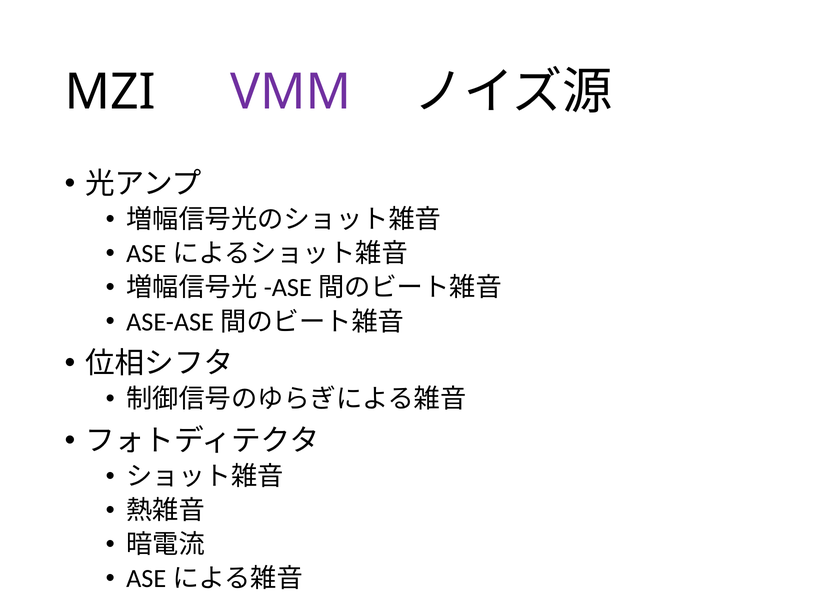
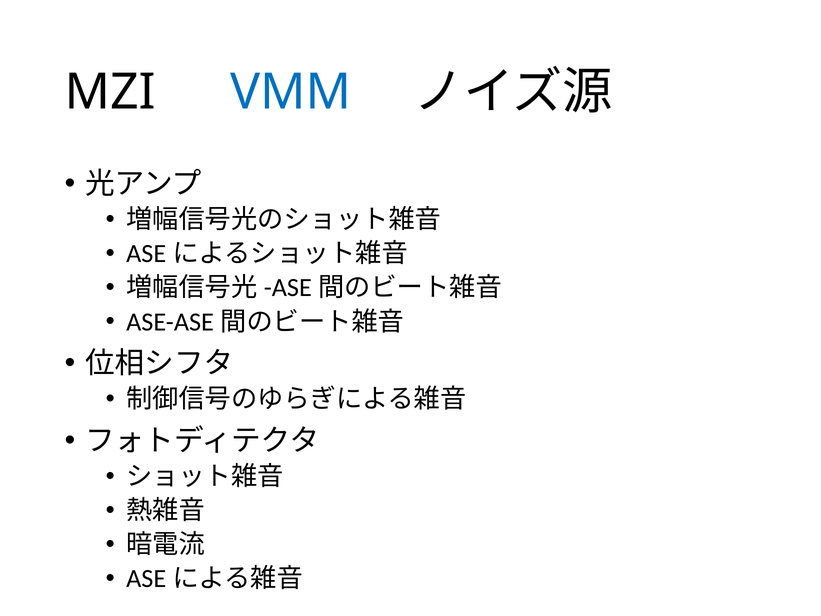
VMM colour: purple -> blue (291, 92)
